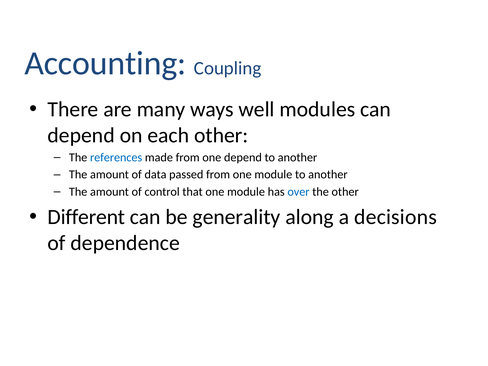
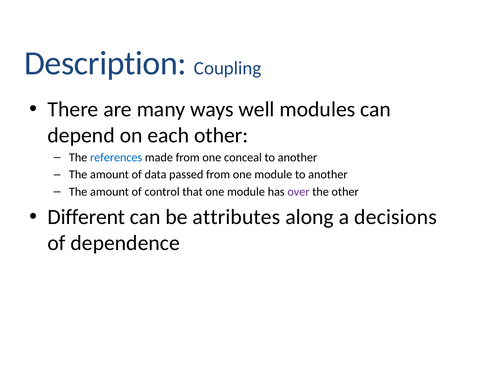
Accounting: Accounting -> Description (105, 63)
one depend: depend -> conceal (243, 158)
over colour: blue -> purple (298, 192)
generality: generality -> attributes (236, 217)
